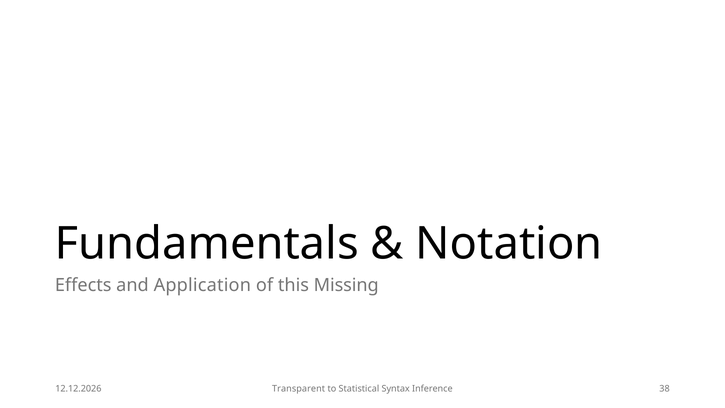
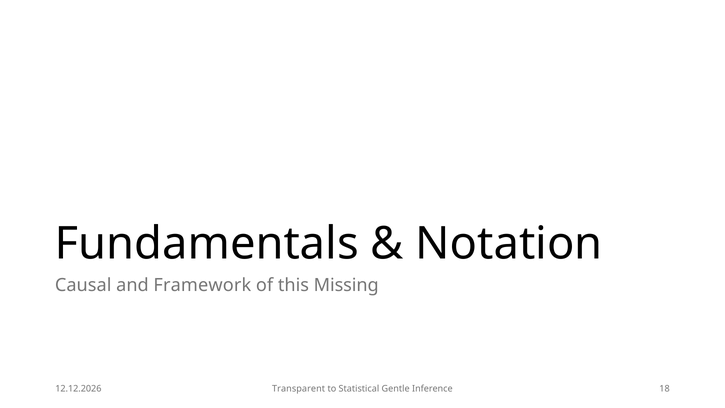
Effects: Effects -> Causal (83, 285)
Application: Application -> Framework (202, 285)
Syntax: Syntax -> Gentle (396, 389)
38: 38 -> 18 (665, 389)
